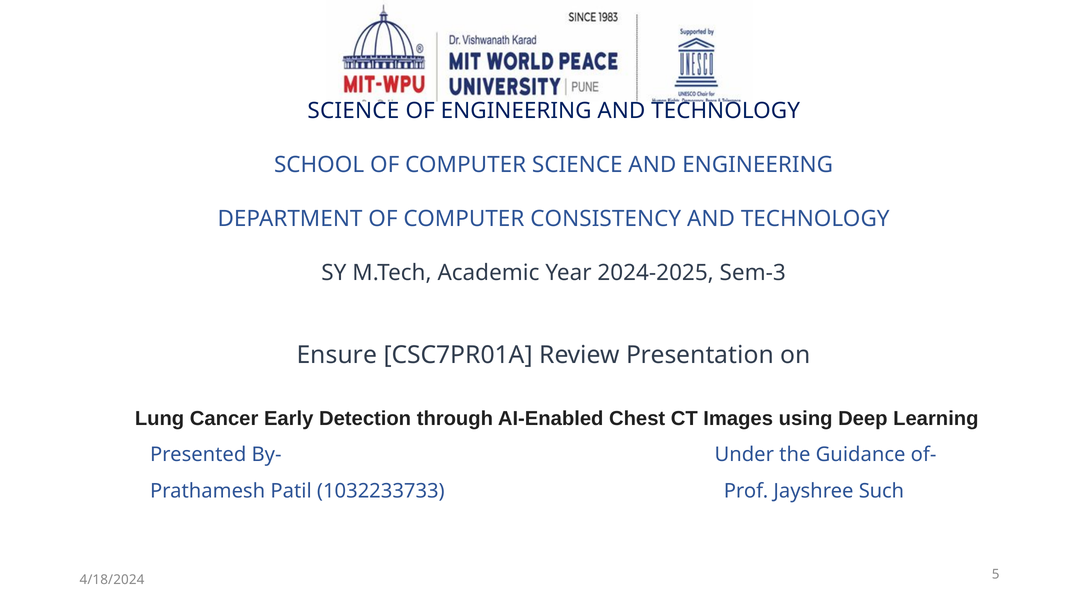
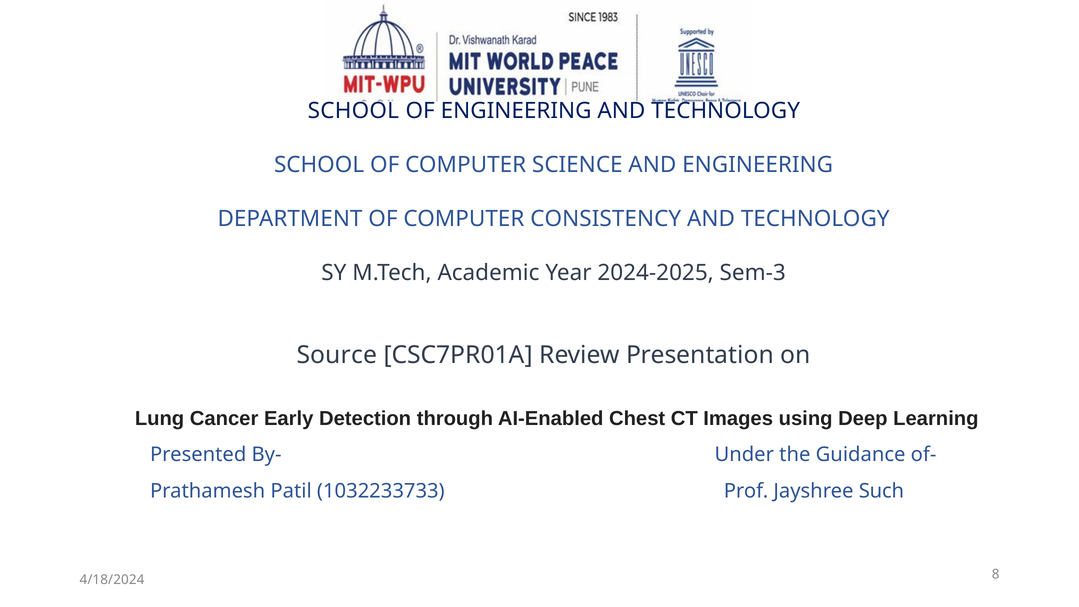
SCIENCE: SCIENCE -> SCHOOL (353, 111)
Ensure: Ensure -> Source (337, 355)
5: 5 -> 8 (996, 574)
